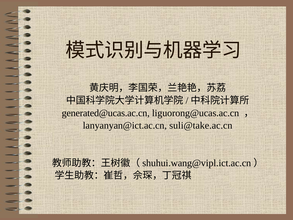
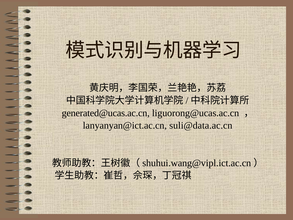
suli@take.ac.cn: suli@take.ac.cn -> suli@data.ac.cn (201, 125)
